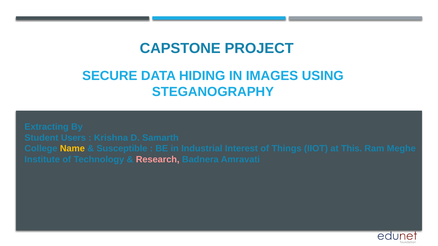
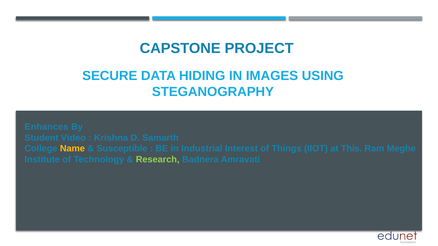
Extracting: Extracting -> Enhances (46, 127)
Users: Users -> Video (73, 138)
Research colour: pink -> light green (158, 160)
